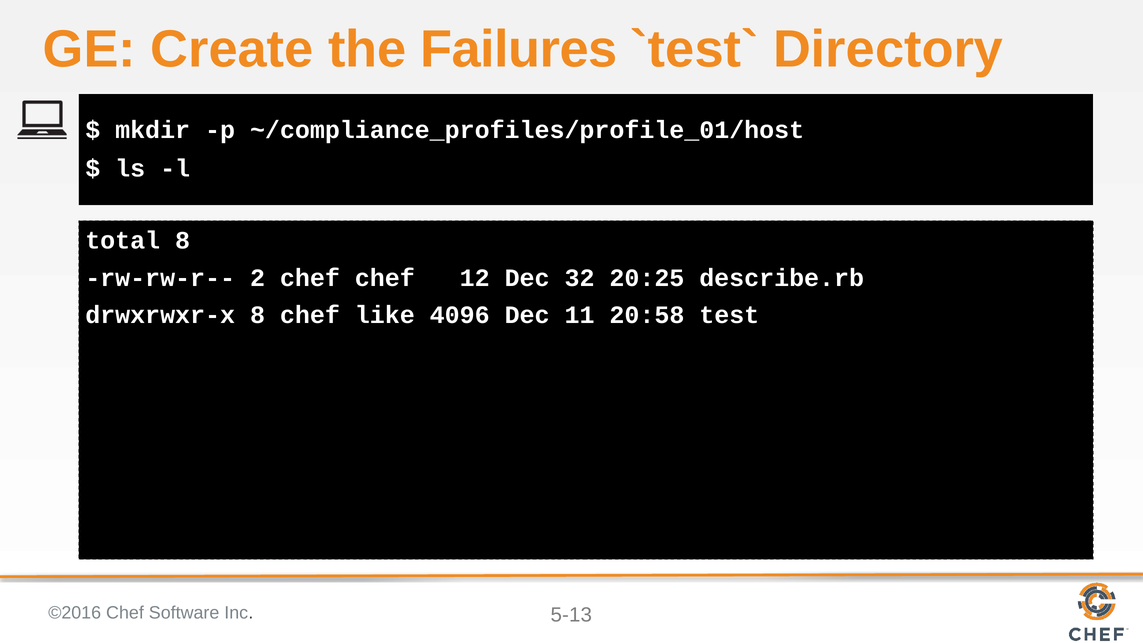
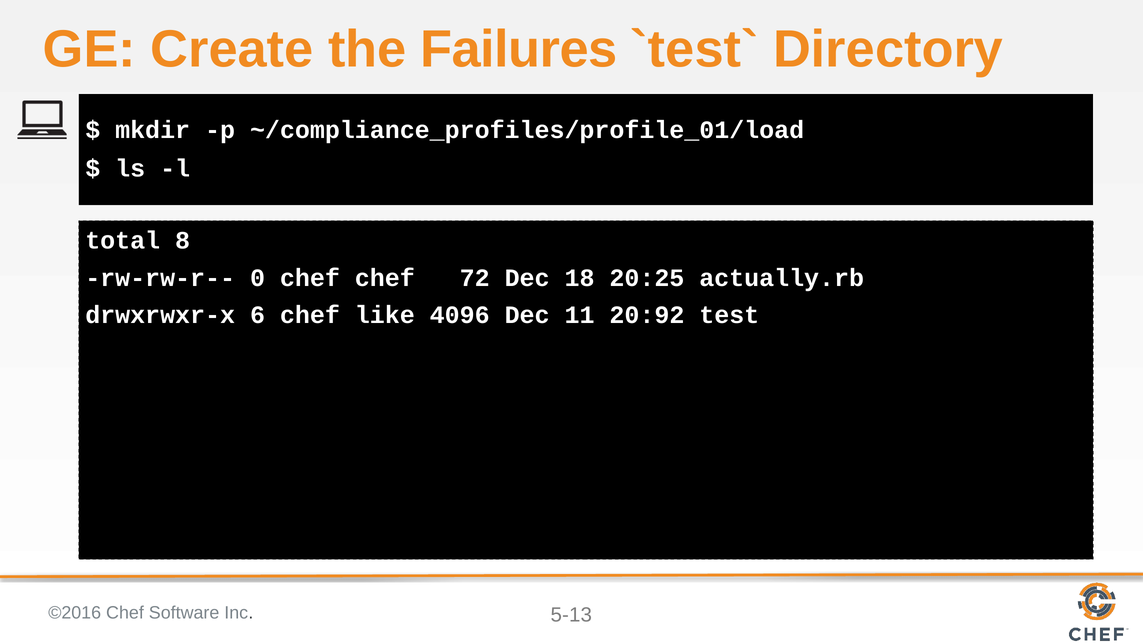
~/compliance_profiles/profile_01/host: ~/compliance_profiles/profile_01/host -> ~/compliance_profiles/profile_01/load (527, 130)
2: 2 -> 0 (258, 278)
12: 12 -> 72 (475, 278)
32: 32 -> 18 (580, 278)
describe.rb: describe.rb -> actually.rb (782, 278)
drwxrwxr-x 8: 8 -> 6 (258, 315)
20:58: 20:58 -> 20:92 (647, 315)
